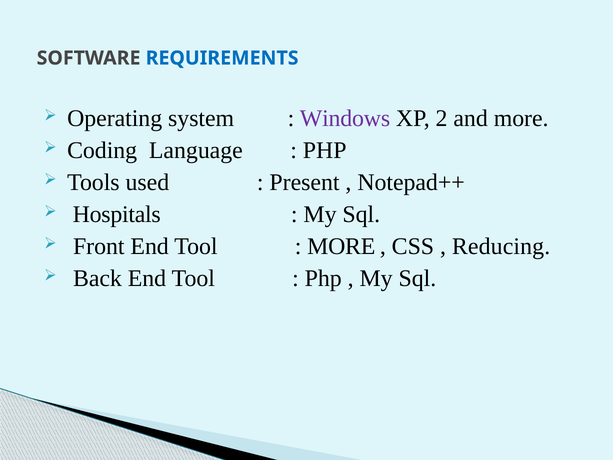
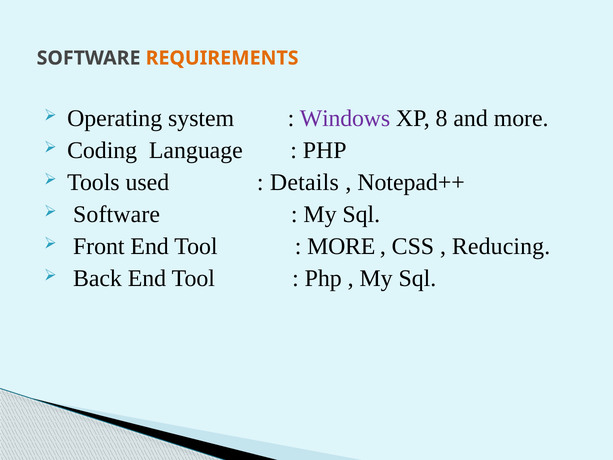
REQUIREMENTS colour: blue -> orange (222, 58)
2: 2 -> 8 (442, 118)
Present: Present -> Details (304, 182)
Hospitals: Hospitals -> Software (117, 214)
